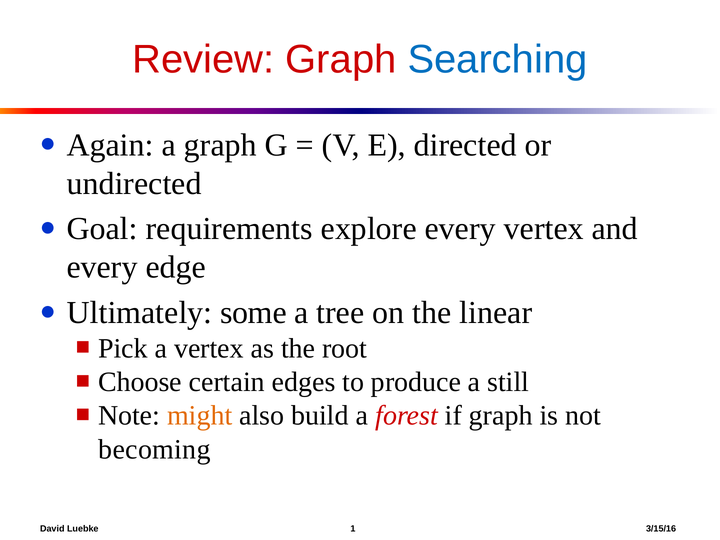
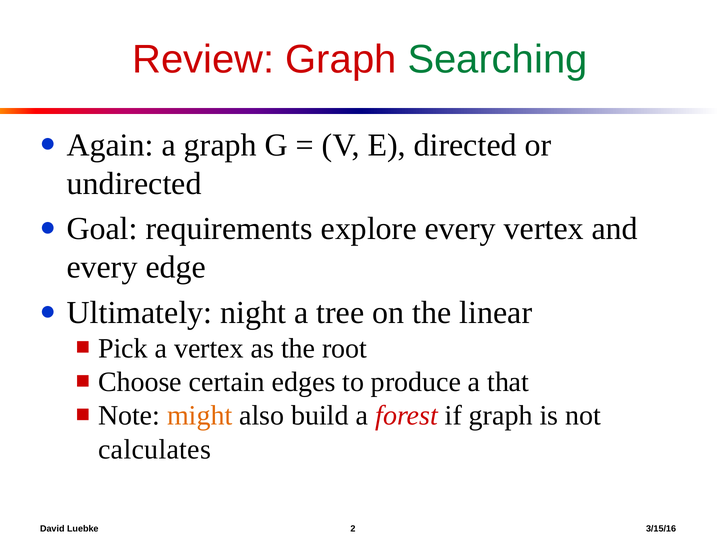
Searching colour: blue -> green (498, 60)
some: some -> night (253, 313)
still: still -> that (508, 382)
becoming: becoming -> calculates (155, 449)
1: 1 -> 2 (353, 529)
